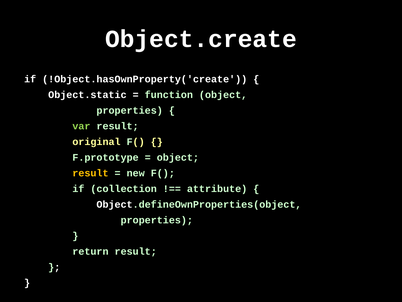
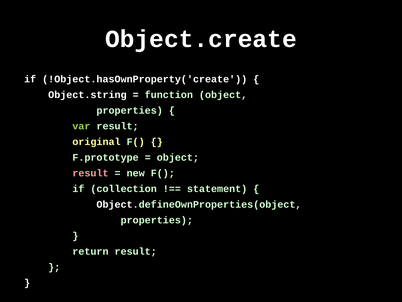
Object.static: Object.static -> Object.string (87, 95)
result colour: yellow -> pink (90, 173)
attribute: attribute -> statement (217, 189)
